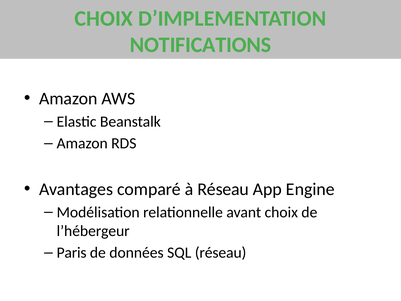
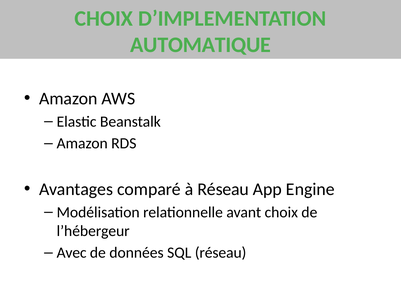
NOTIFICATIONS: NOTIFICATIONS -> AUTOMATIQUE (201, 45)
Paris: Paris -> Avec (72, 253)
